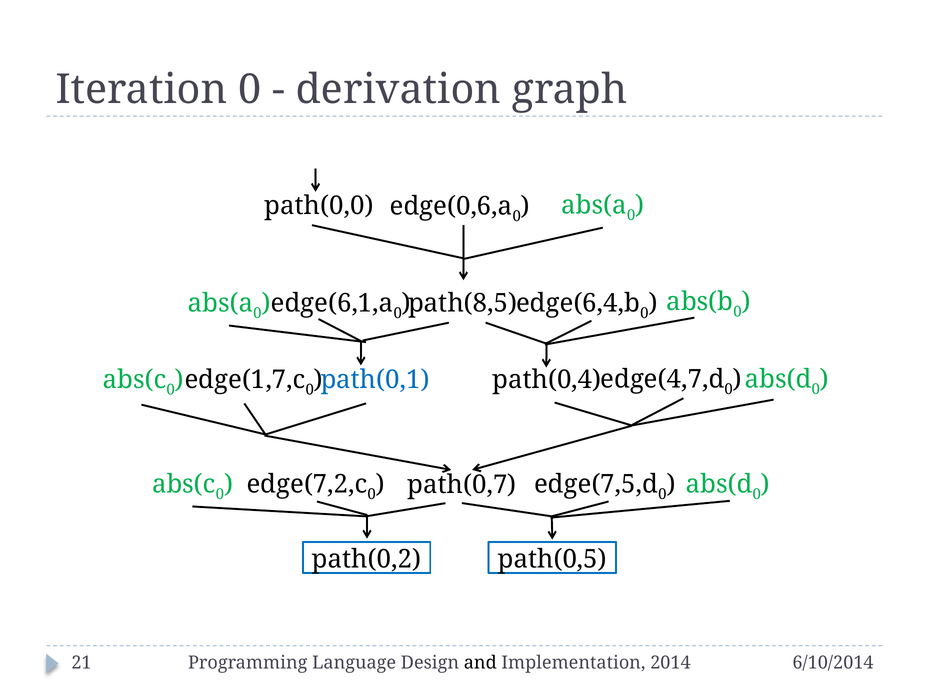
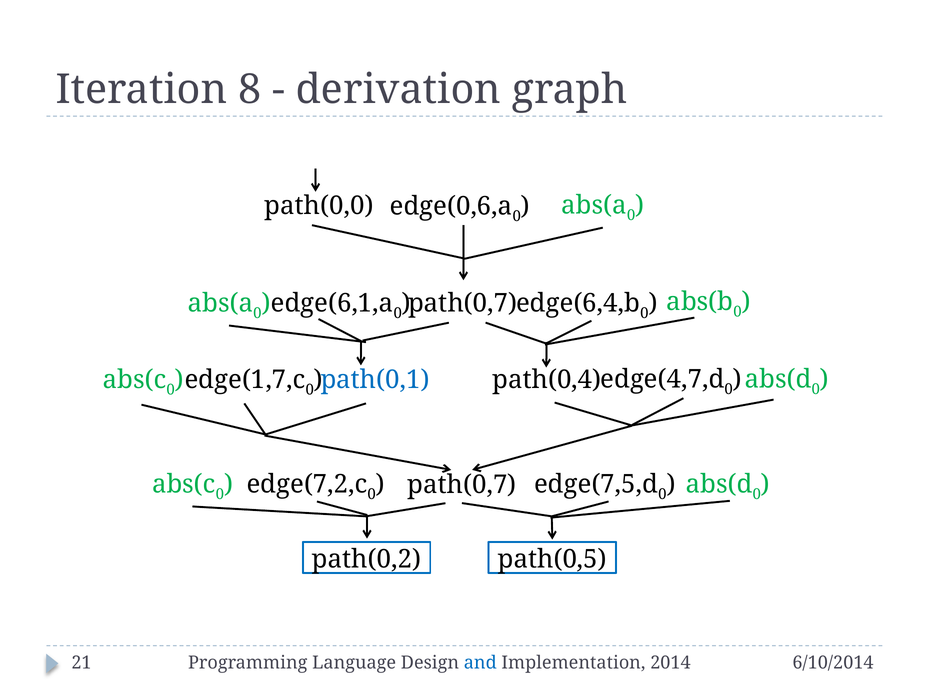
Iteration 0: 0 -> 8 (250, 90)
path(8,5: path(8,5 -> path(0,7 (463, 303)
and colour: black -> blue (480, 662)
